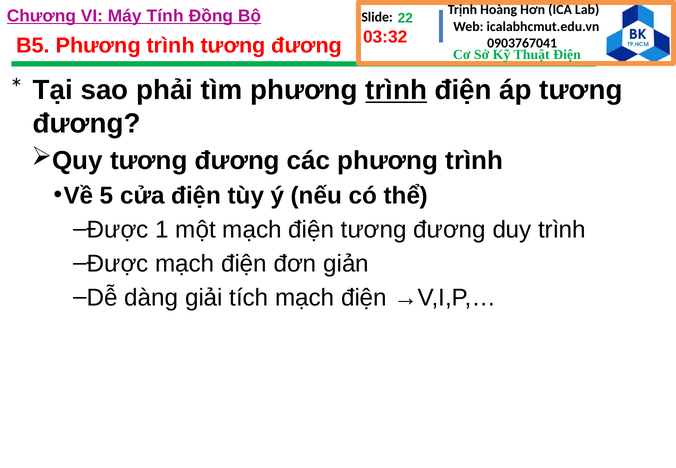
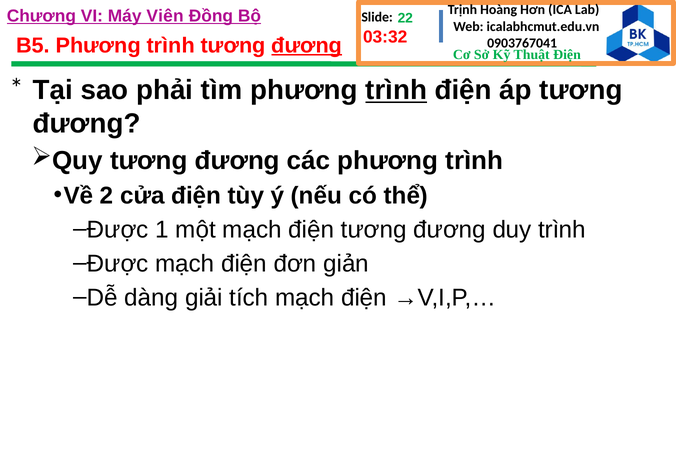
Tính: Tính -> Viên (165, 16)
đương underline: none -> present (307, 46)
5: 5 -> 2 (107, 196)
